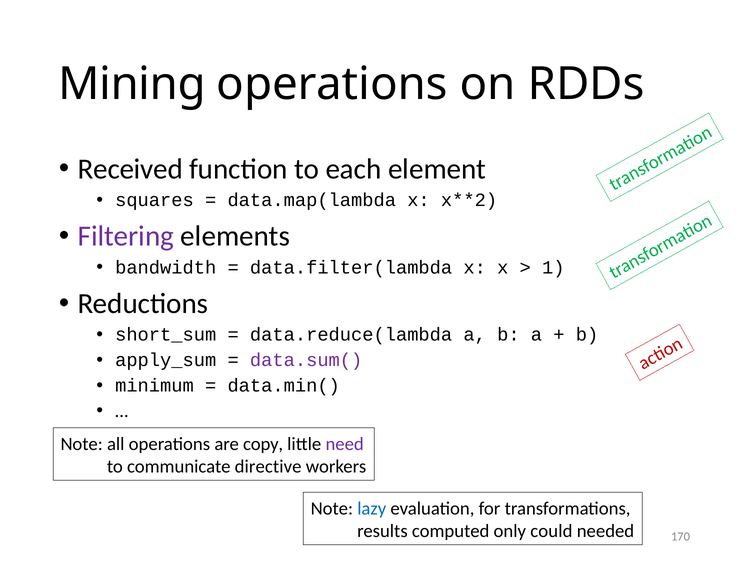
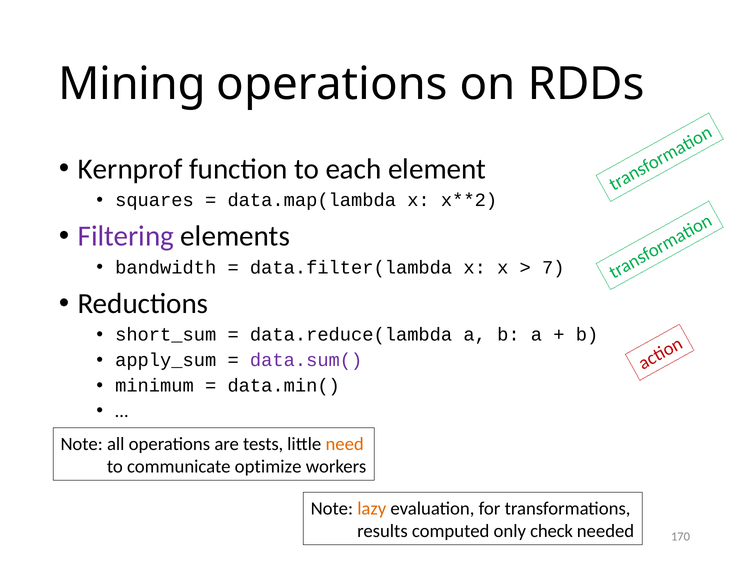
Received: Received -> Kernprof (130, 169)
1: 1 -> 7 (553, 267)
copy: copy -> tests (263, 444)
need colour: purple -> orange (345, 444)
directive: directive -> optimize (268, 466)
lazy colour: blue -> orange (372, 508)
could: could -> check (552, 531)
